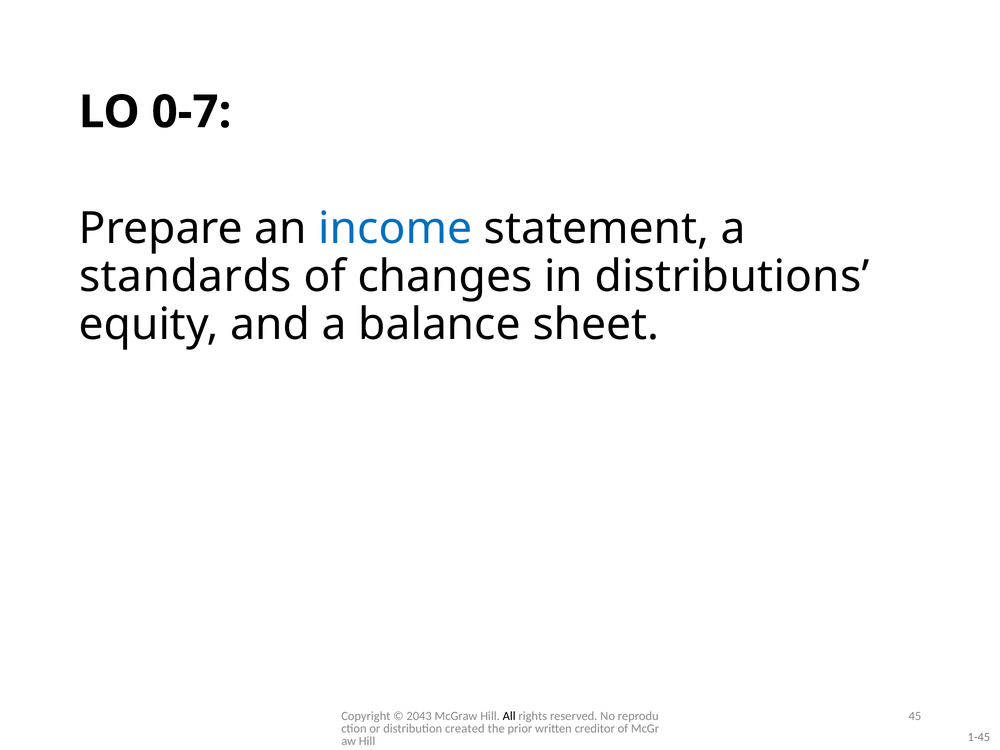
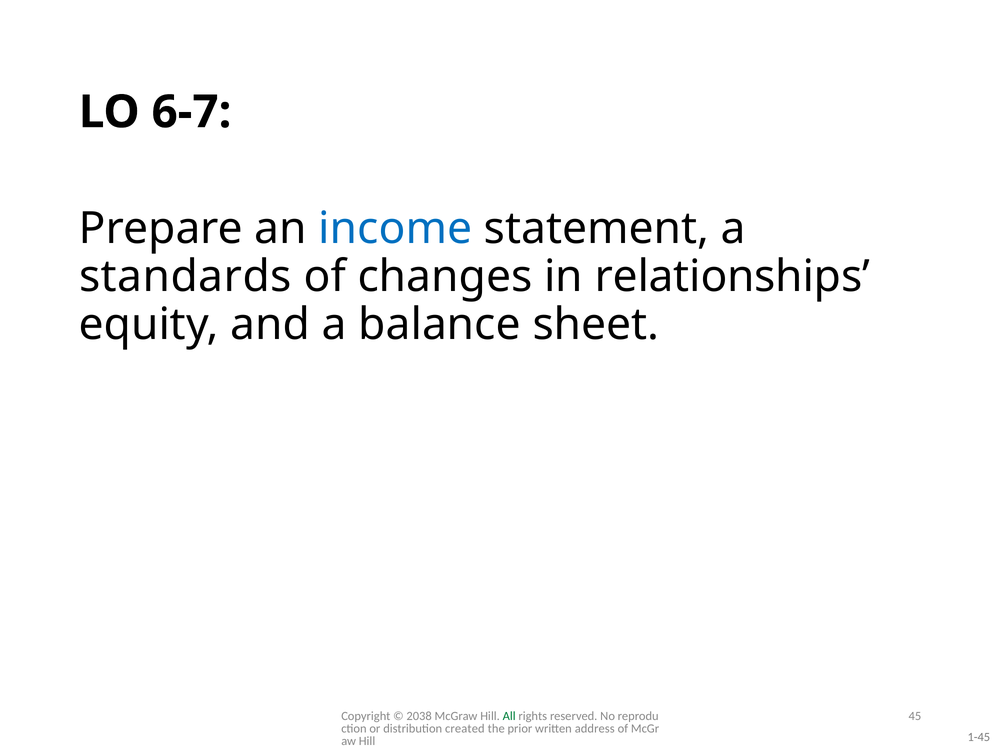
0-7: 0-7 -> 6-7 (192, 112)
distributions: distributions -> relationships (732, 276)
2043: 2043 -> 2038 (419, 716)
All colour: black -> green (509, 716)
creditor: creditor -> address (595, 728)
